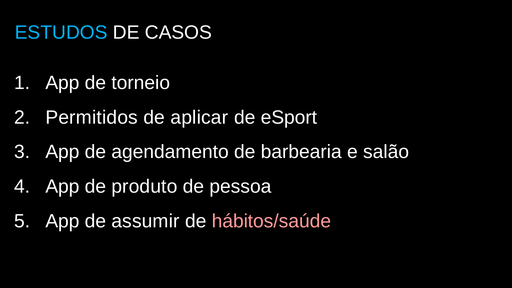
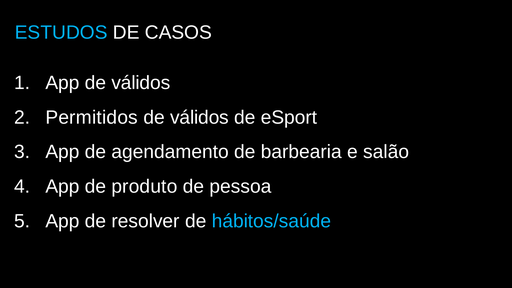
App de torneio: torneio -> válidos (141, 83)
aplicar: aplicar -> válidos (200, 117)
assumir: assumir -> resolver (146, 221)
hábitos/saúde colour: pink -> light blue (271, 221)
